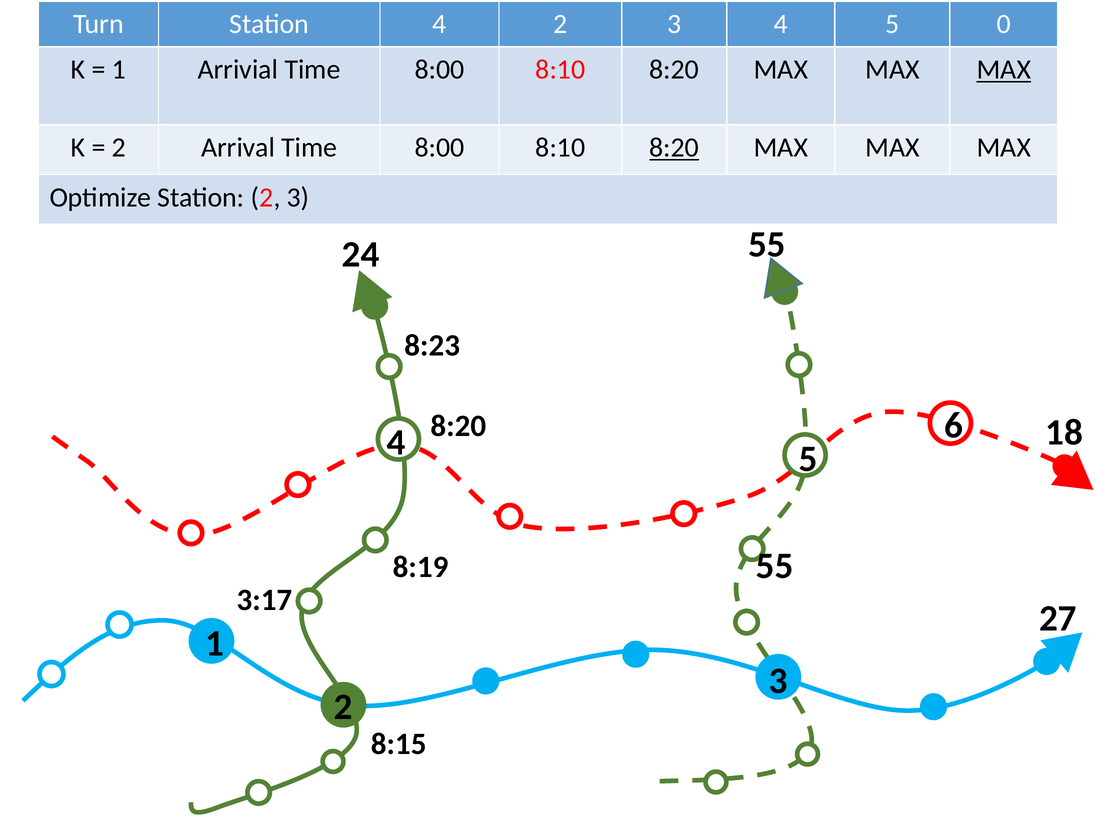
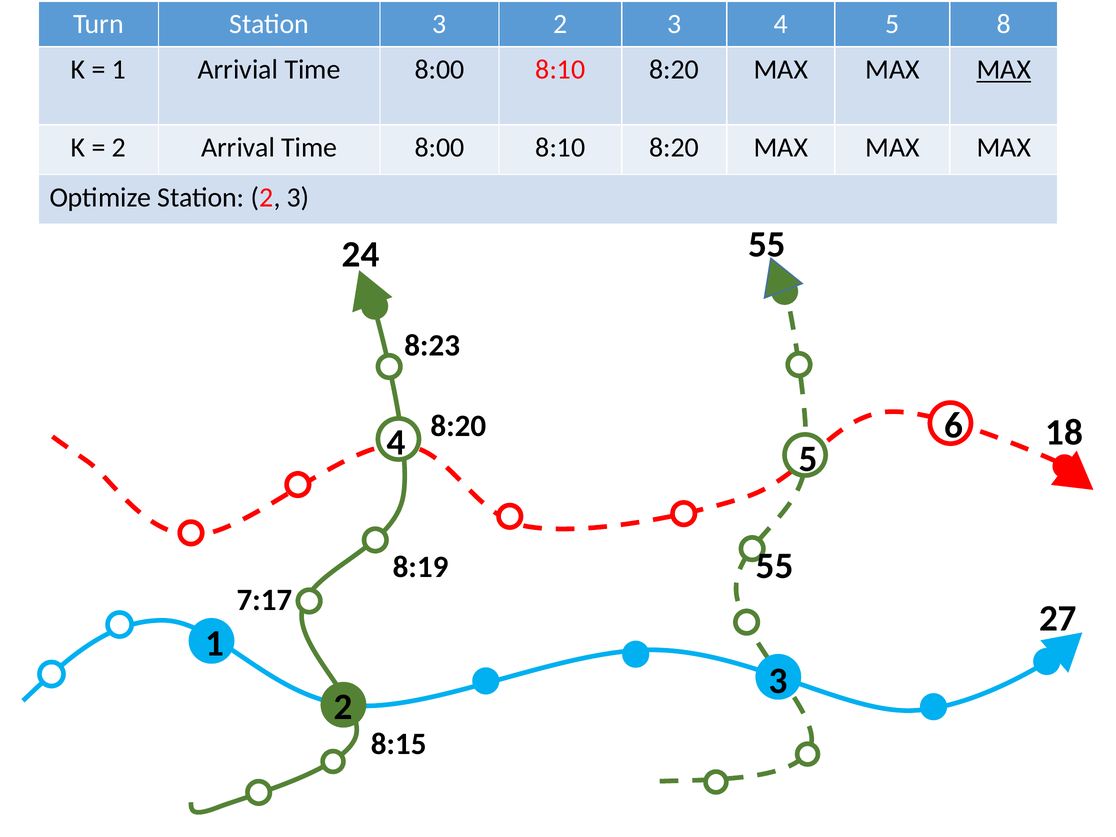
Station 4: 4 -> 3 (439, 24)
0: 0 -> 8 (1004, 24)
8:20 underline: present -> none (674, 148)
3:17: 3:17 -> 7:17 (264, 600)
